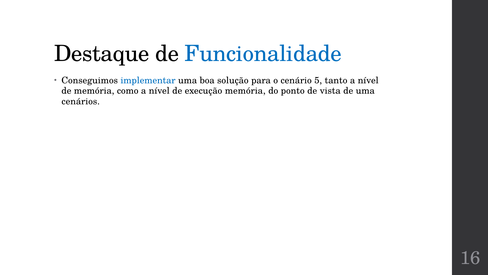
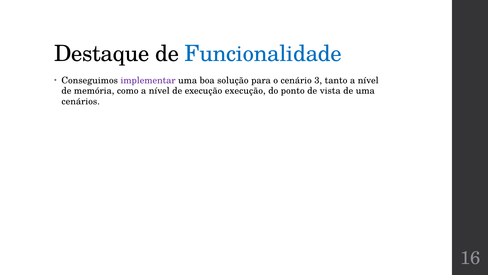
implementar colour: blue -> purple (148, 80)
5: 5 -> 3 (318, 80)
execução memória: memória -> execução (245, 91)
